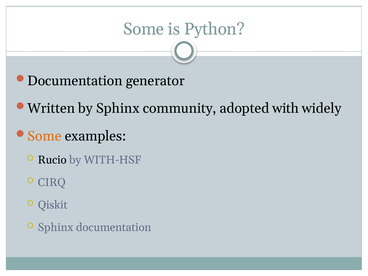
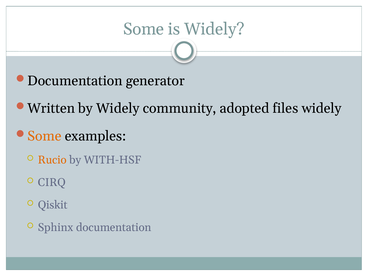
is Python: Python -> Widely (214, 29)
by Sphinx: Sphinx -> Widely (118, 108)
with: with -> files (285, 108)
Rucio colour: black -> orange (52, 160)
